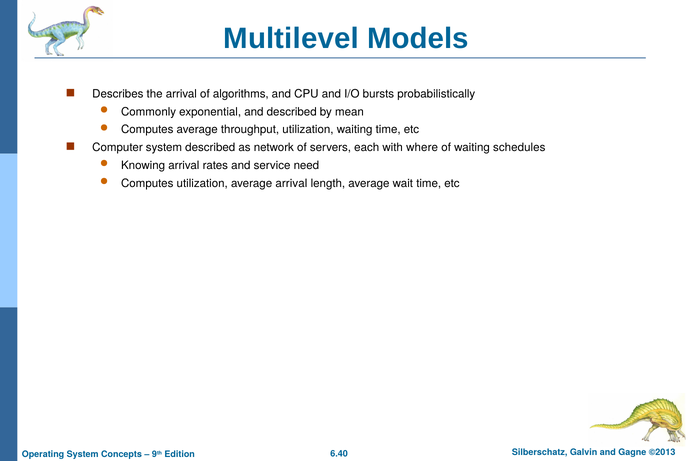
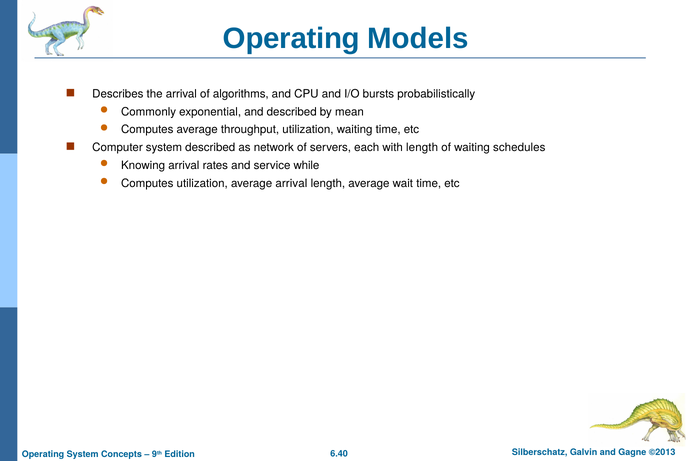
Multilevel: Multilevel -> Operating (291, 38)
with where: where -> length (422, 148)
need: need -> while (306, 165)
